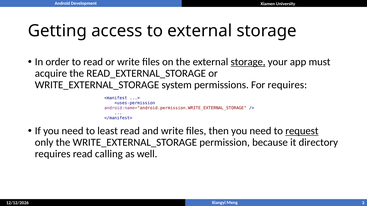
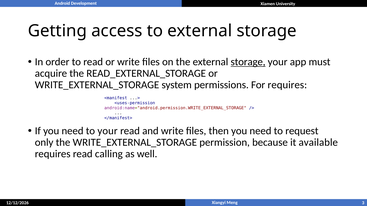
to least: least -> your (108, 131)
request underline: present -> none (302, 131)
directory: directory -> available (318, 143)
